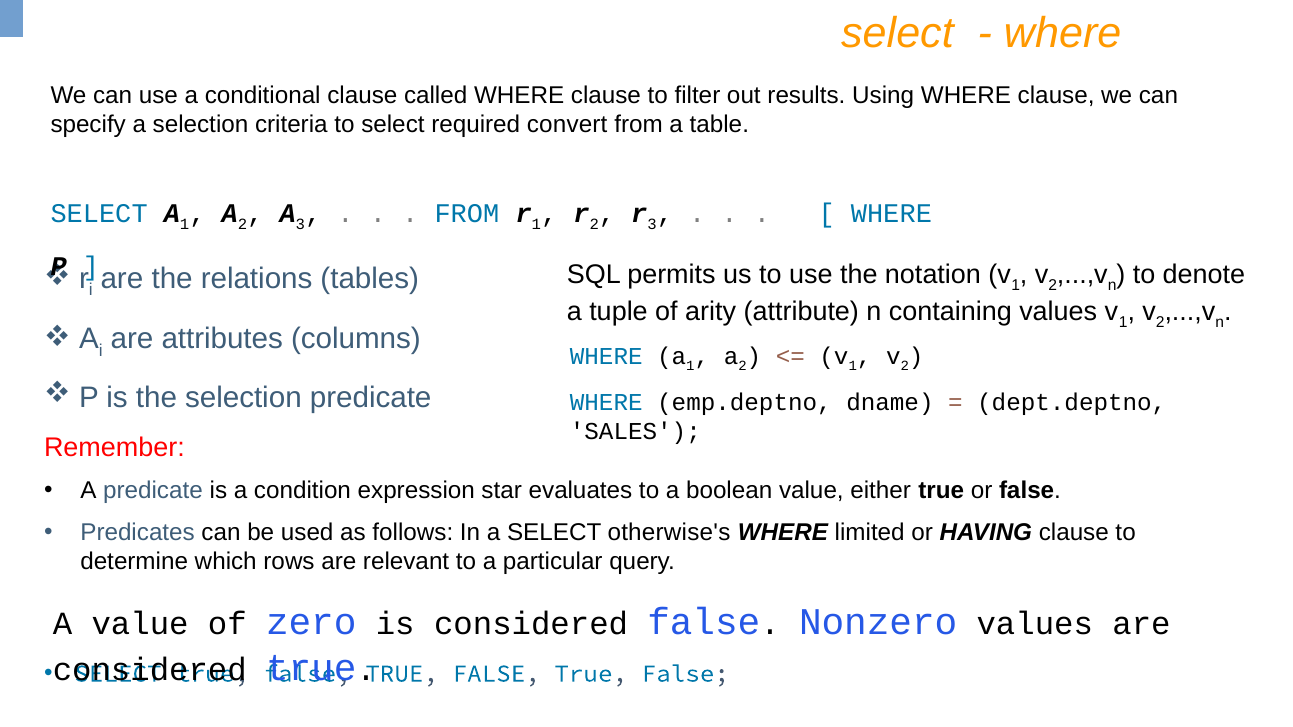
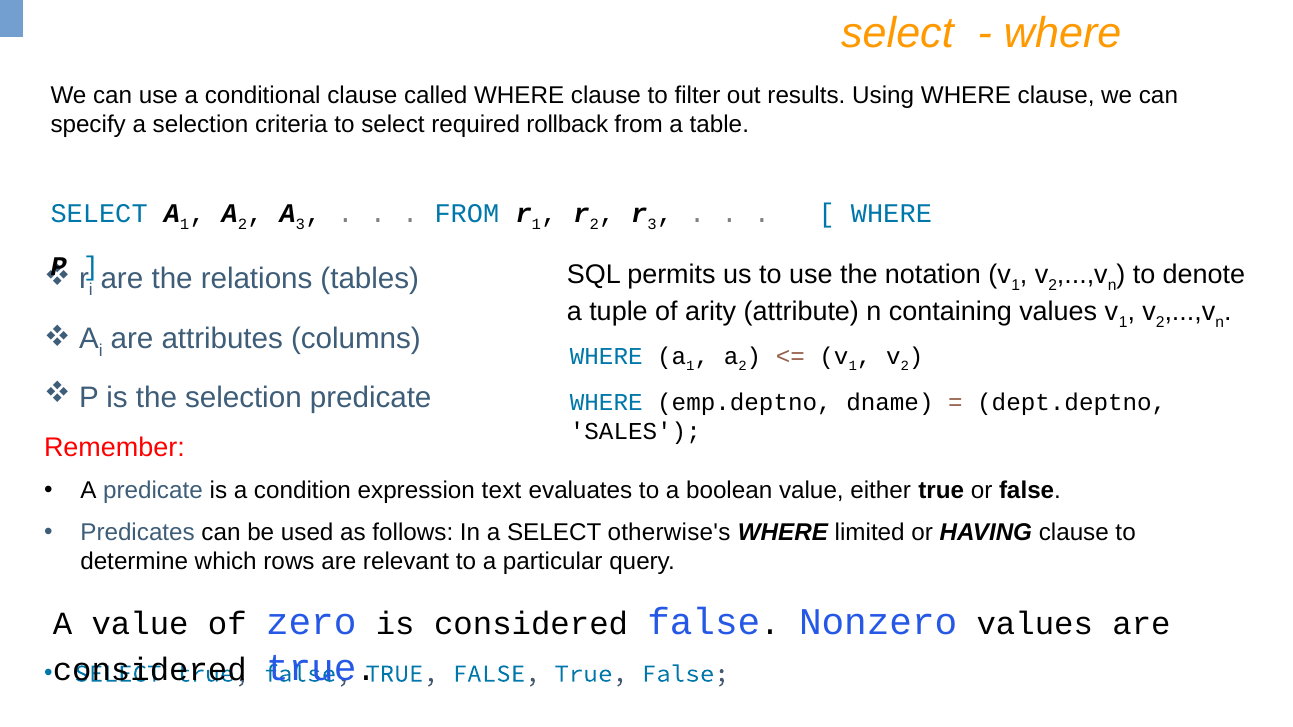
convert: convert -> rollback (567, 125)
star: star -> text (502, 491)
